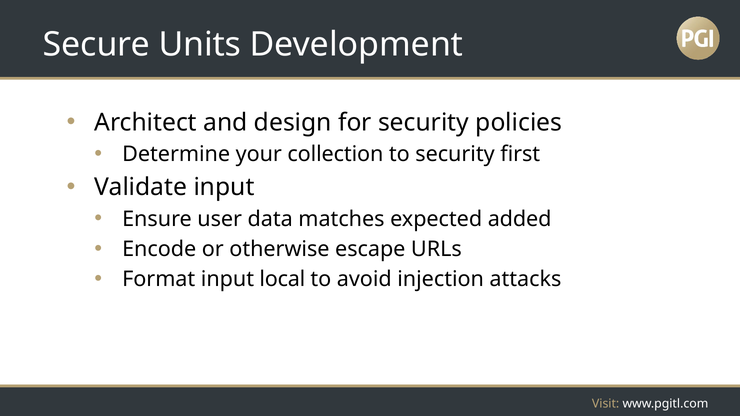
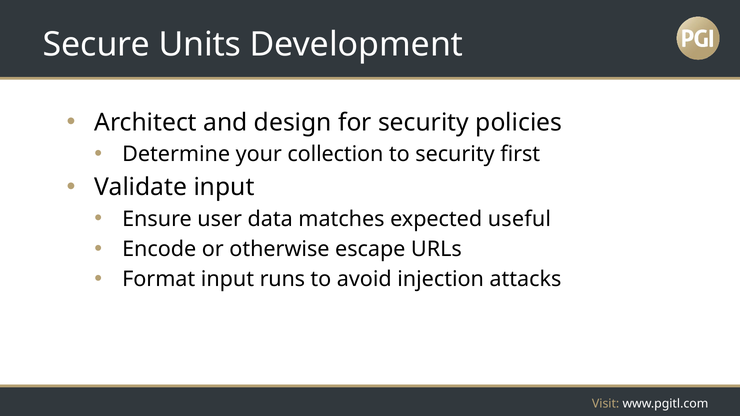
added: added -> useful (519, 219)
local: local -> runs (282, 279)
